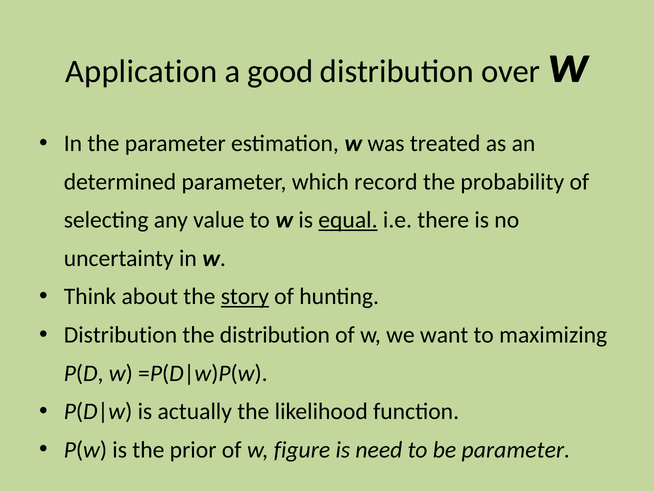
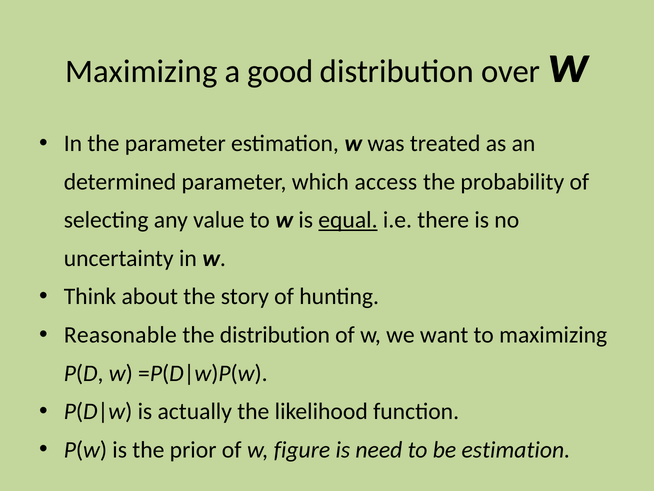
Application: Application -> Maximizing (141, 72)
record: record -> access (386, 182)
story underline: present -> none (245, 296)
Distribution: Distribution -> Reasonable (120, 335)
be parameter: parameter -> estimation (516, 449)
